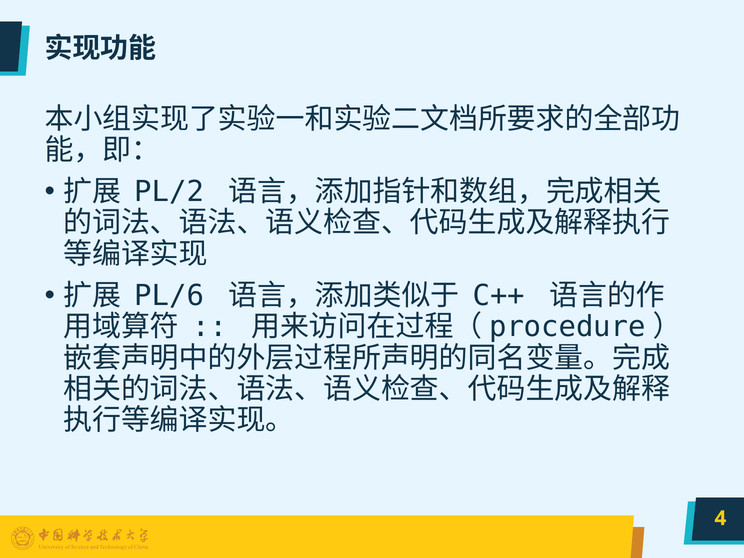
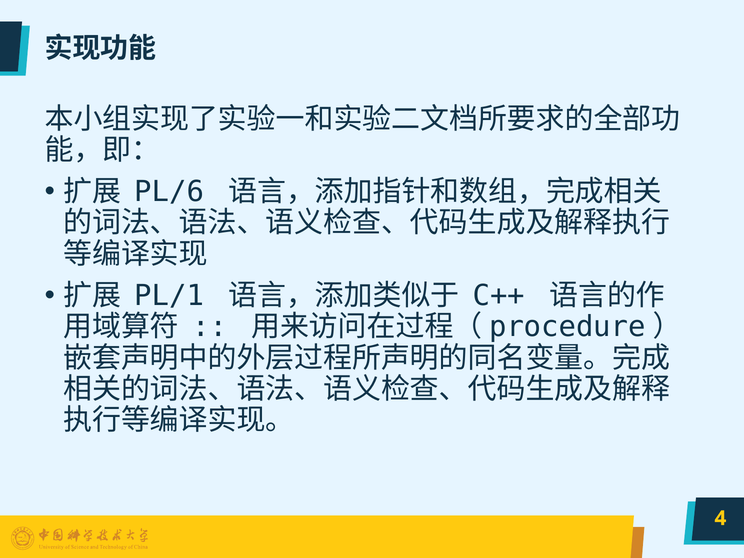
PL/2: PL/2 -> PL/6 (169, 192)
PL/6: PL/6 -> PL/1 (169, 296)
